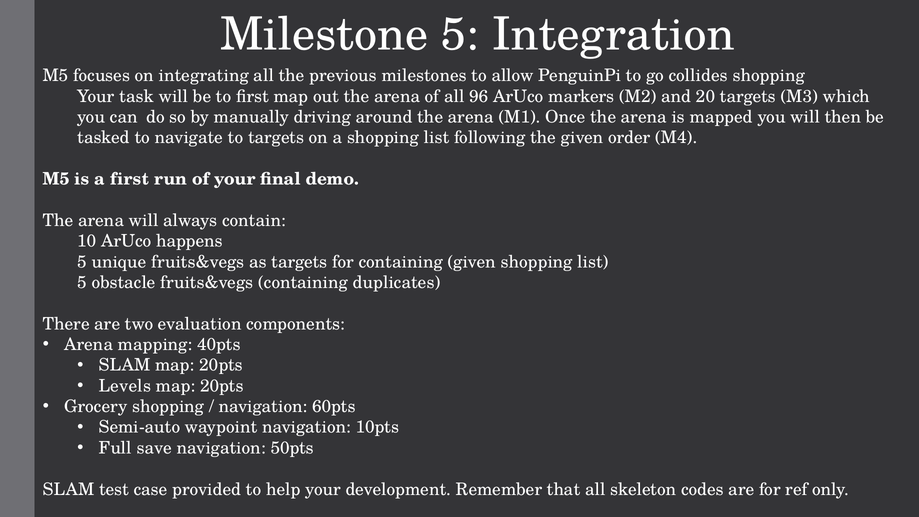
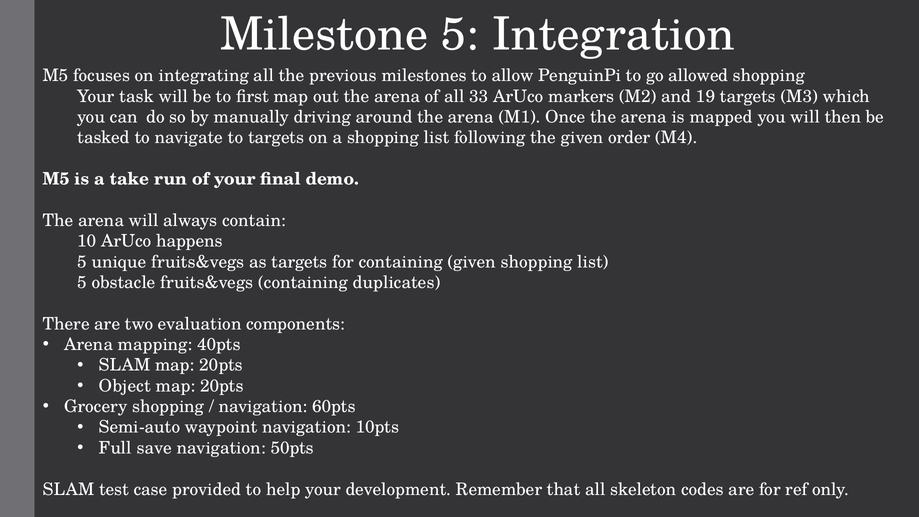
collides: collides -> allowed (698, 76)
96: 96 -> 33 (479, 96)
20: 20 -> 19 (706, 96)
a first: first -> take (130, 179)
Levels: Levels -> Object (125, 386)
